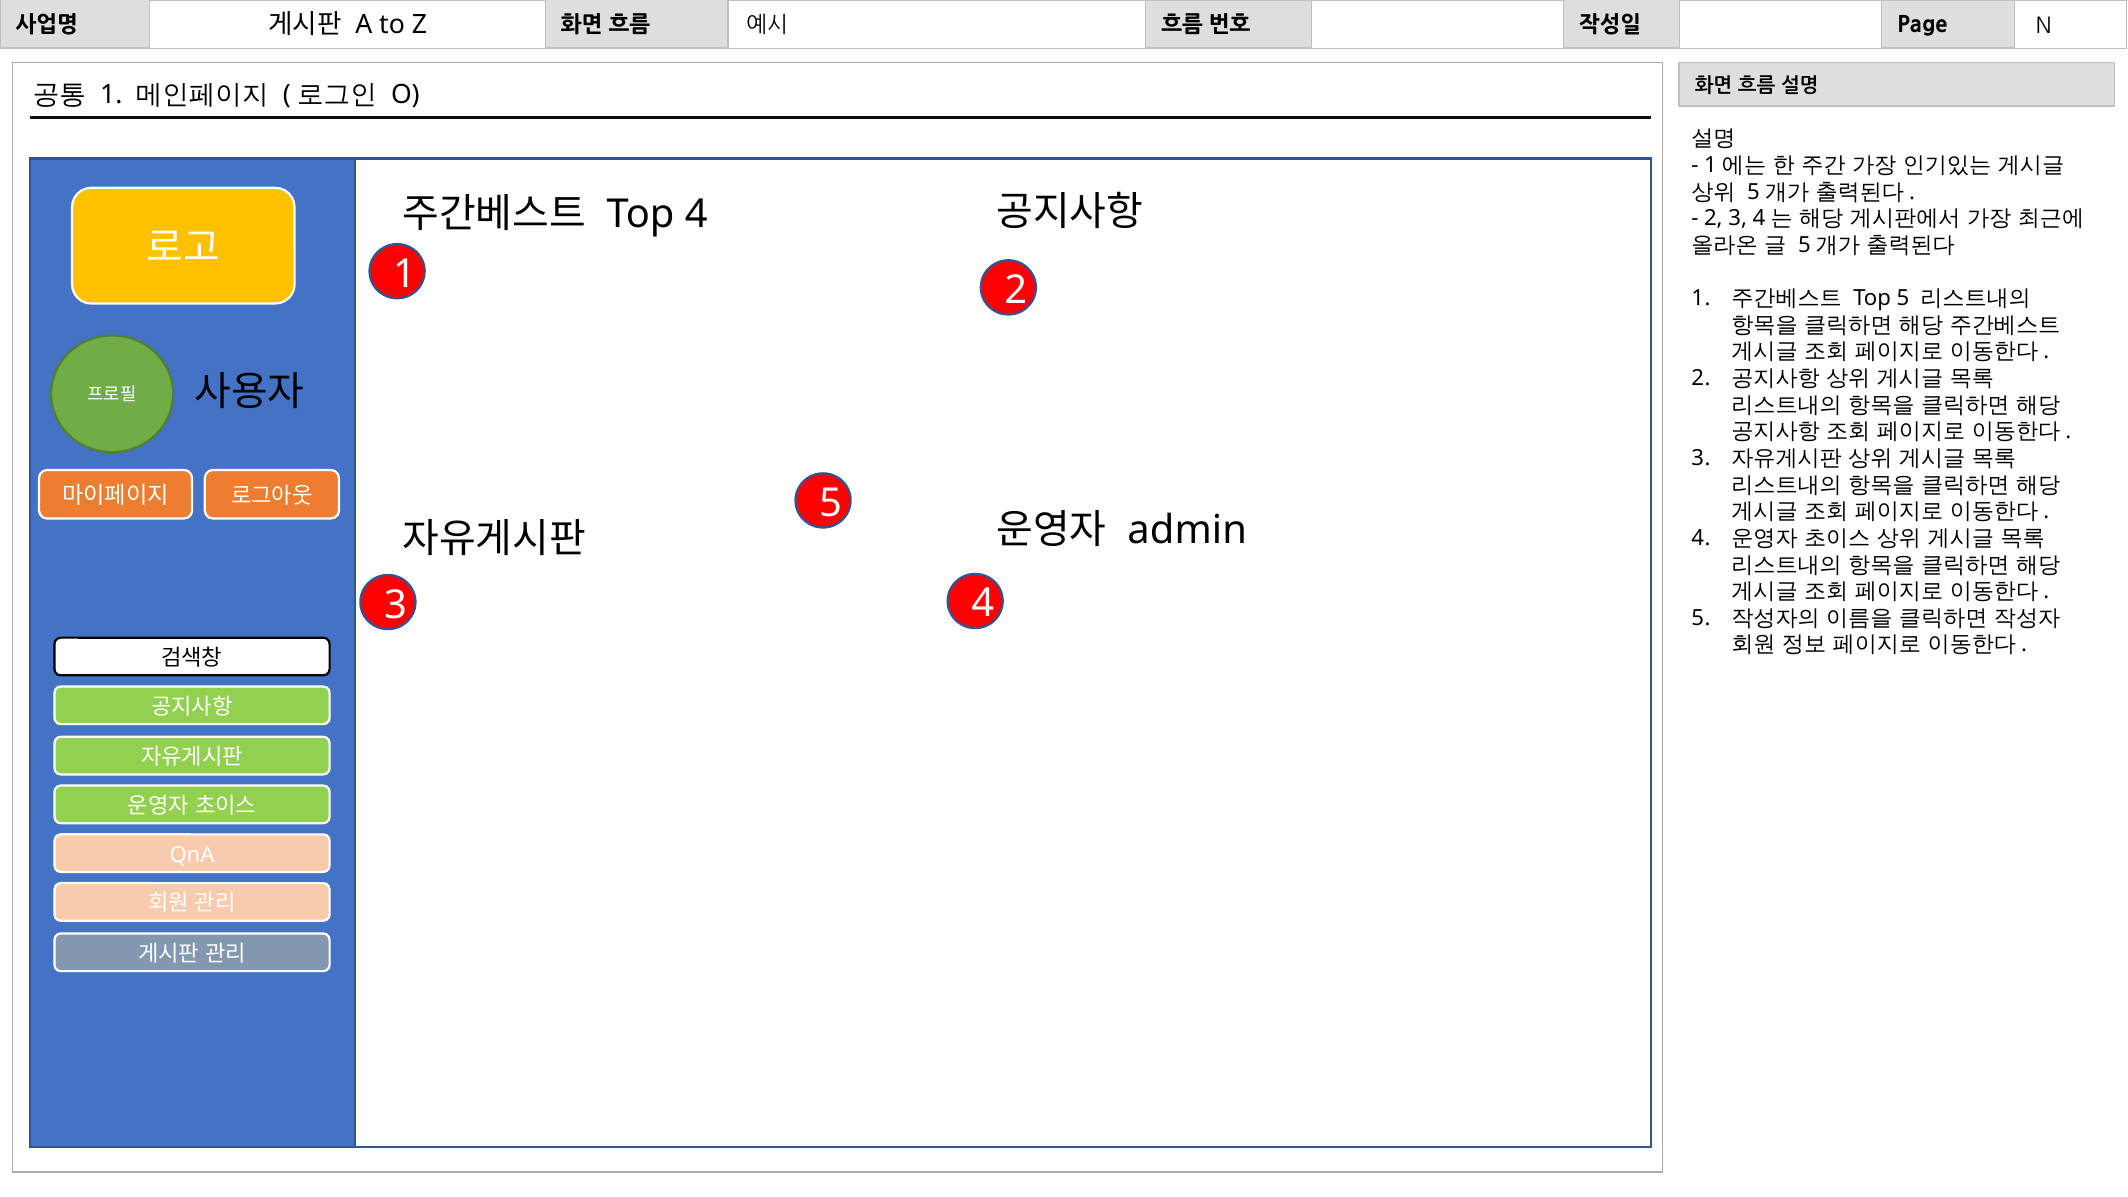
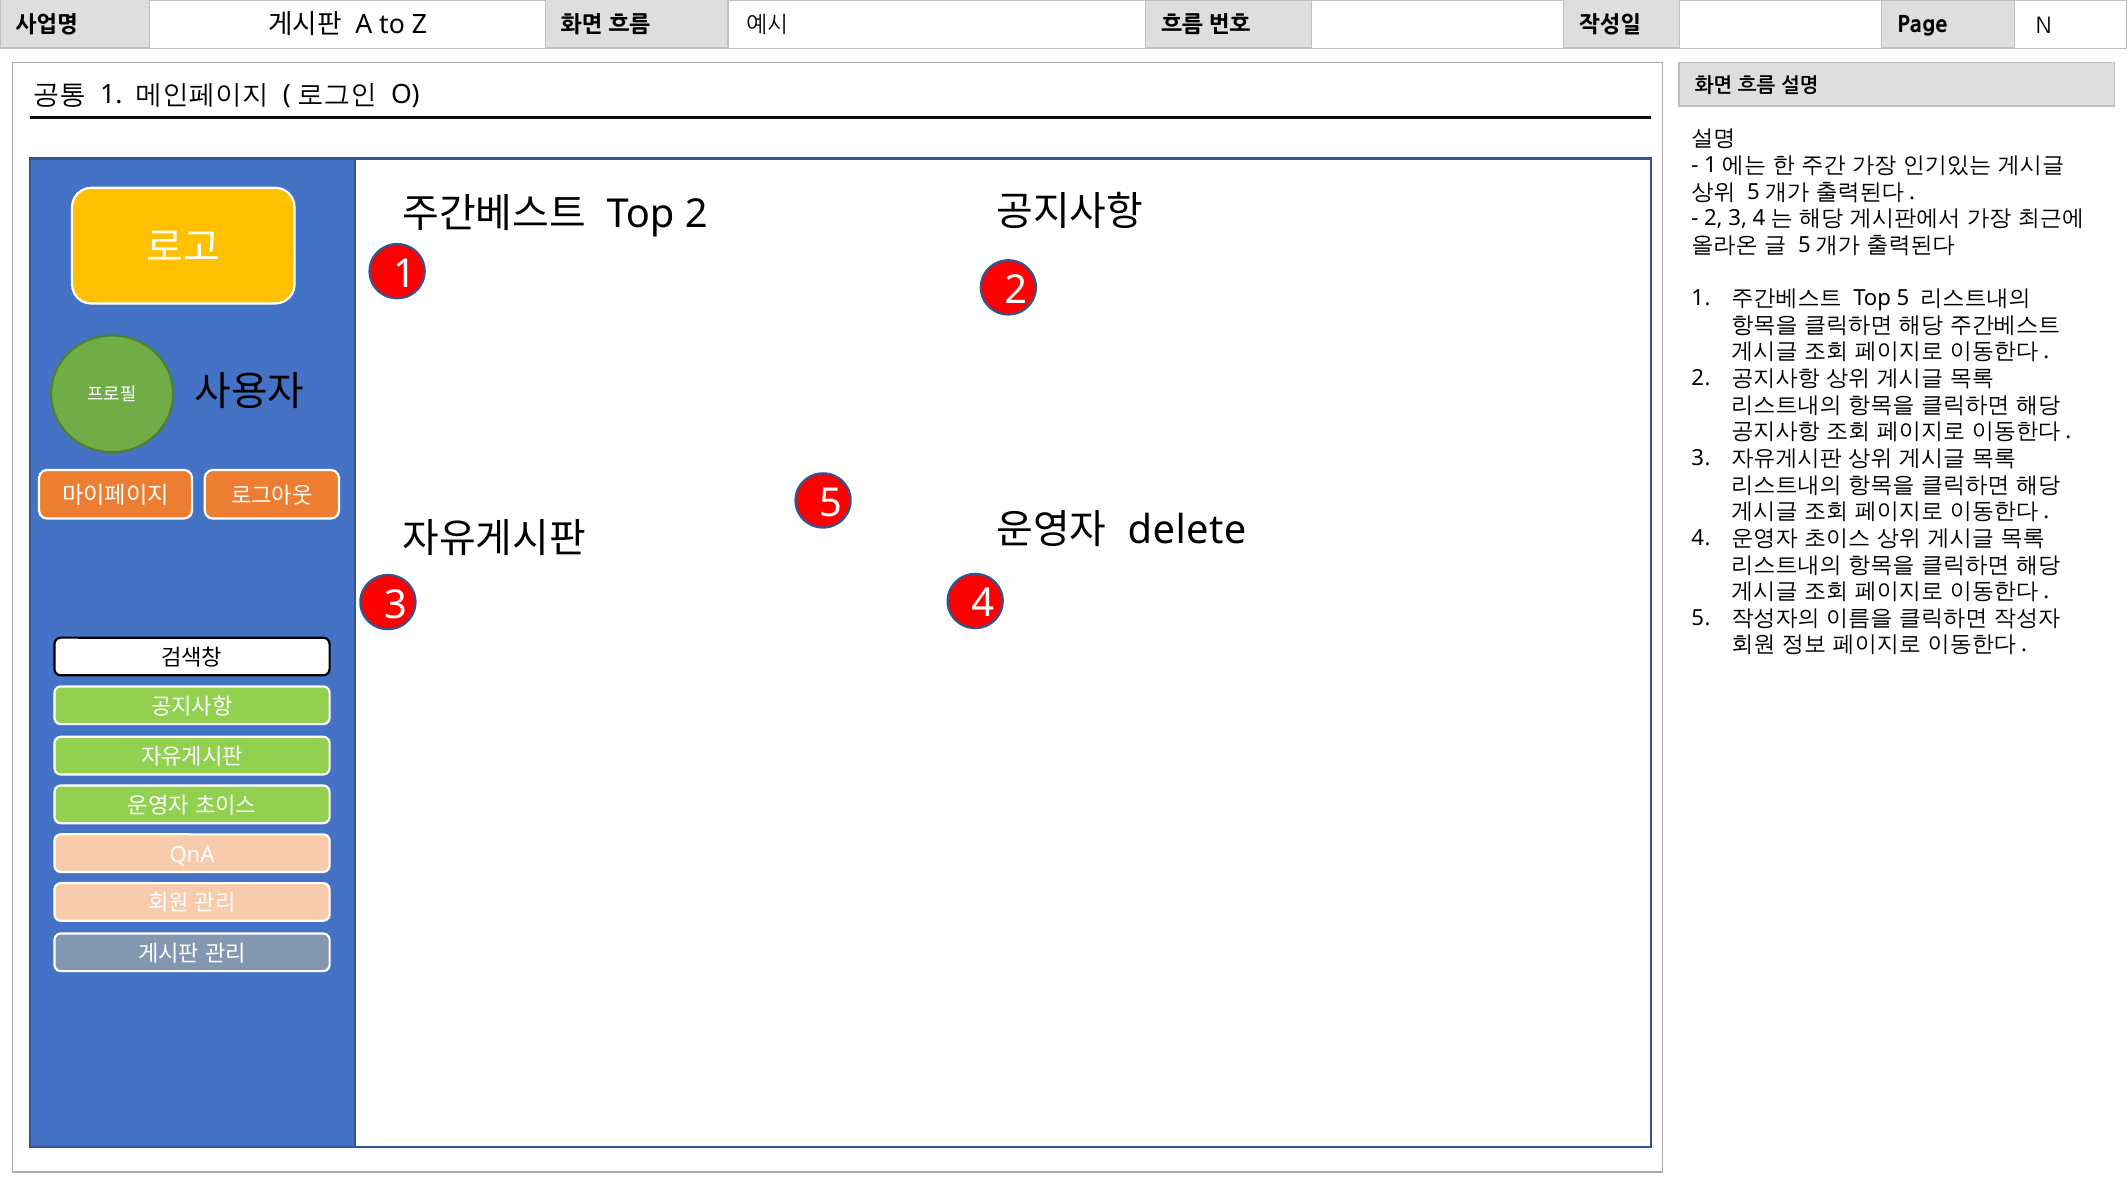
Top 4: 4 -> 2 (696, 214)
admin: admin -> delete (1187, 530)
